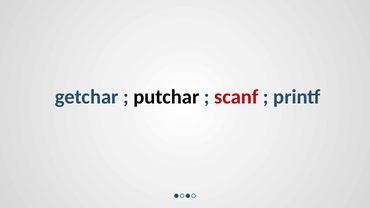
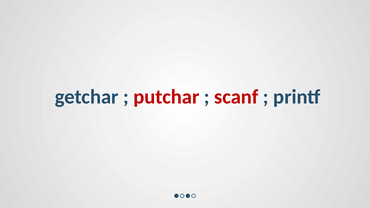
putchar colour: black -> red (166, 97)
